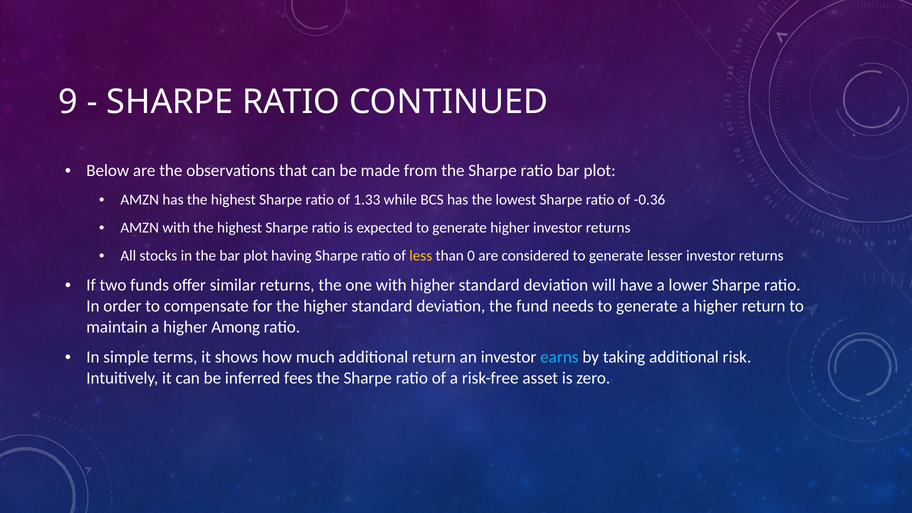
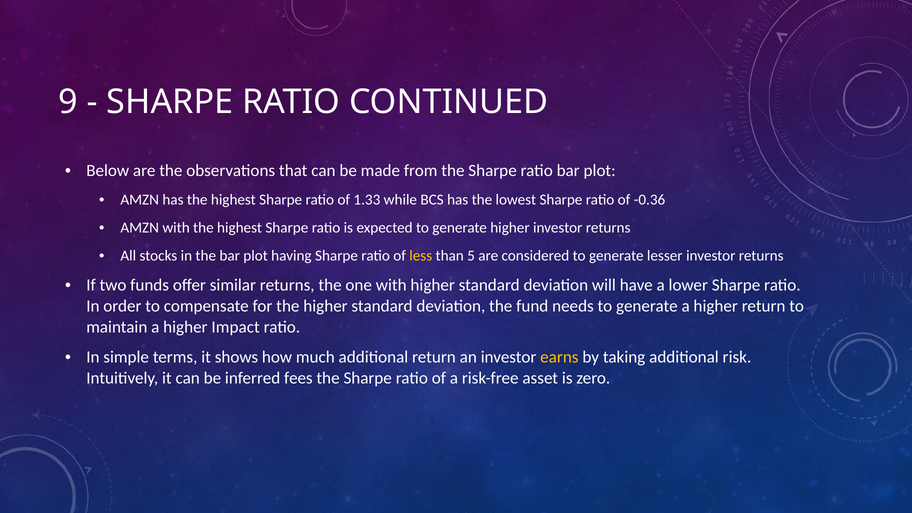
0: 0 -> 5 (471, 256)
Among: Among -> Impact (236, 327)
earns colour: light blue -> yellow (559, 357)
